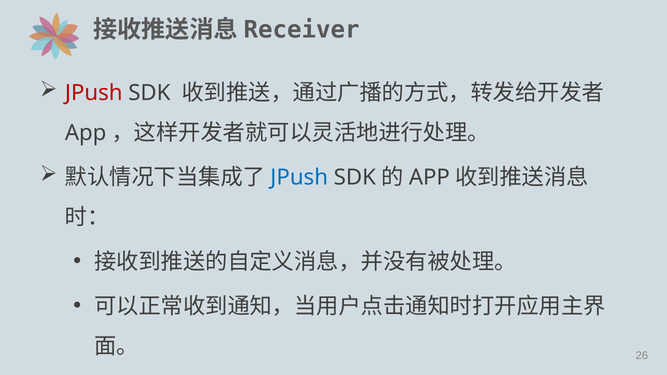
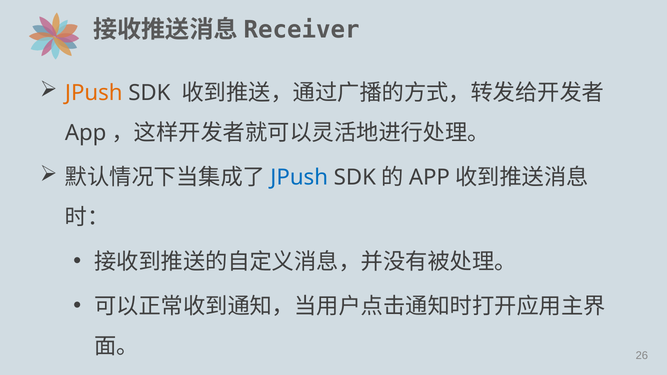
JPush colour: red -> orange (94, 93)
